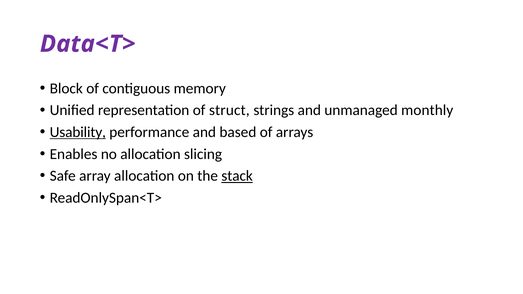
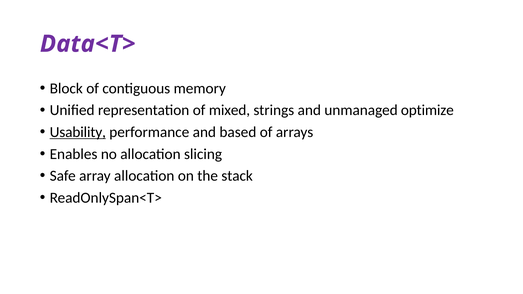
struct: struct -> mixed (229, 110)
monthly: monthly -> optimize (427, 110)
stack underline: present -> none (237, 176)
